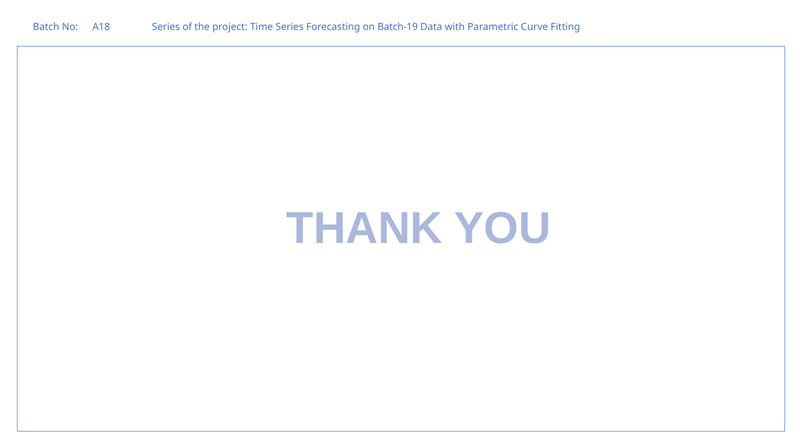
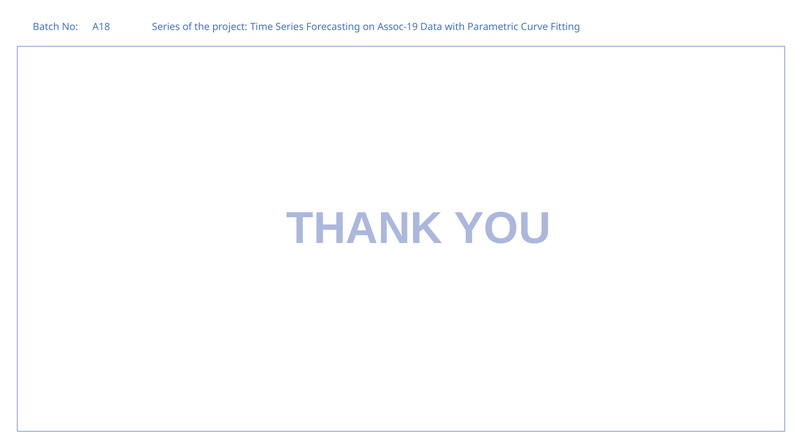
Batch-19: Batch-19 -> Assoc-19 (398, 27)
